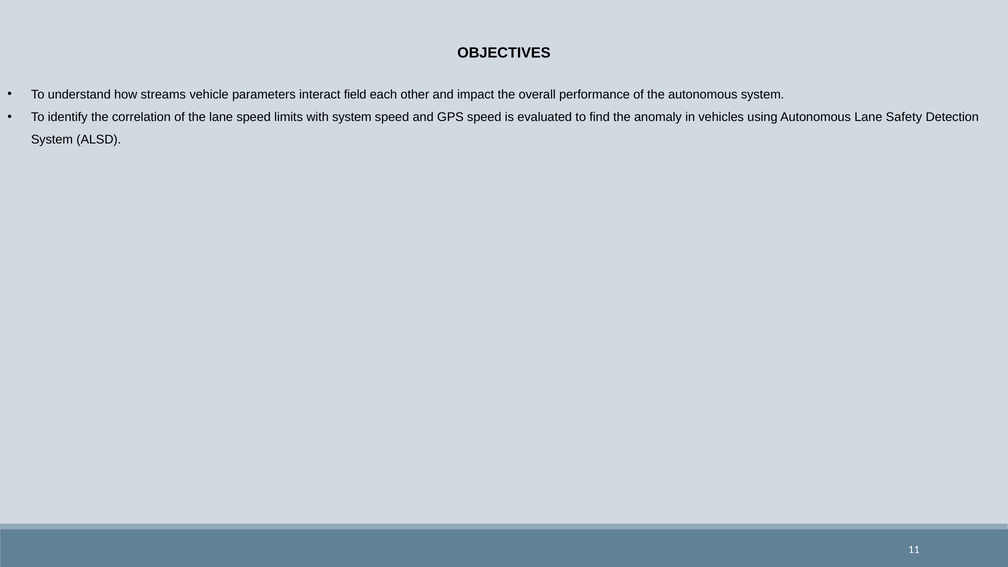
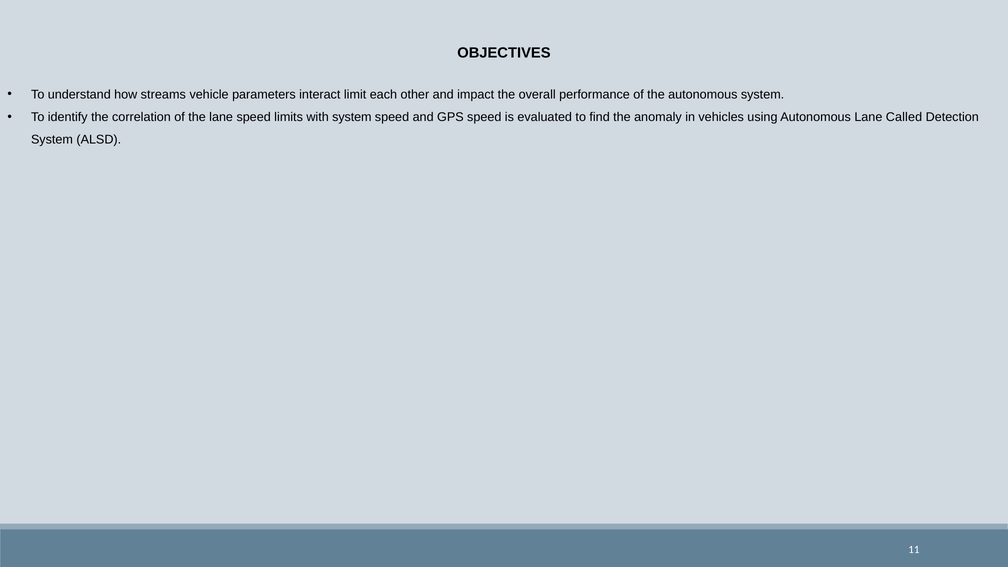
field: field -> limit (355, 94)
Safety: Safety -> Called (904, 117)
